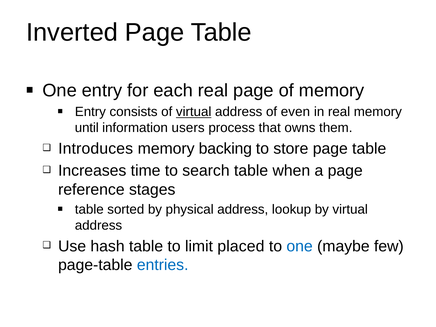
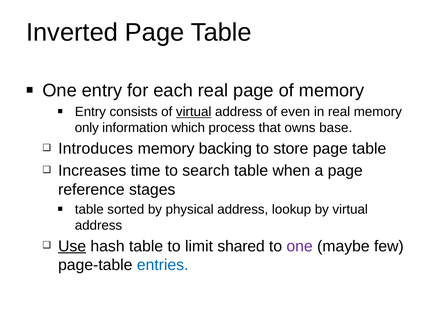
until: until -> only (87, 128)
users: users -> which (188, 128)
them: them -> base (336, 128)
Use underline: none -> present (72, 246)
placed: placed -> shared (241, 246)
one colour: blue -> purple (300, 246)
